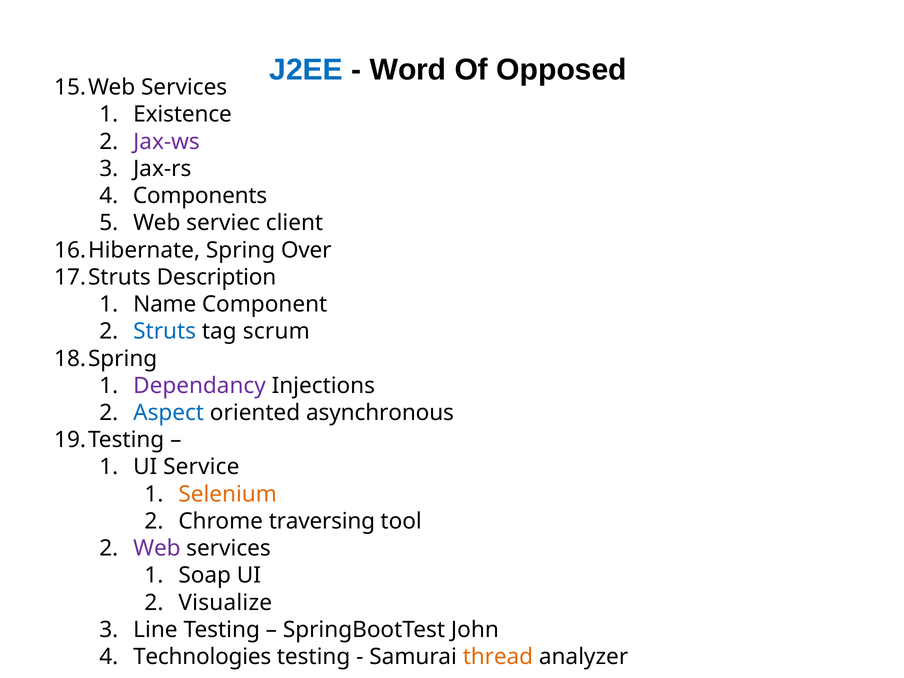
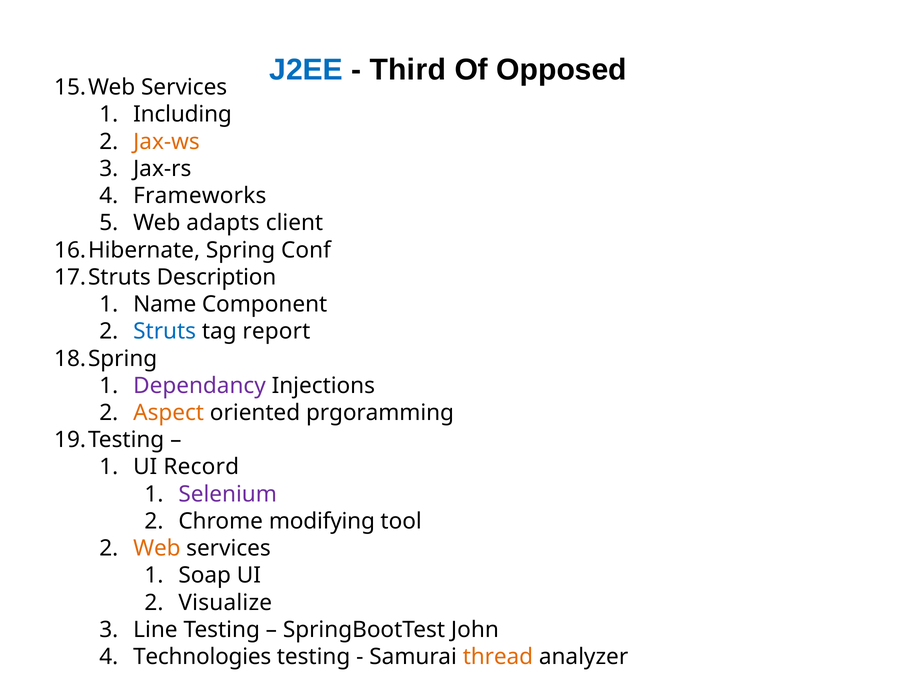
Word: Word -> Third (408, 70)
Existence: Existence -> Including (183, 114)
Jax-ws colour: purple -> orange (167, 142)
Components: Components -> Frameworks (200, 196)
serviec: serviec -> adapts (223, 223)
Over: Over -> Conf (306, 250)
scrum: scrum -> report (276, 331)
Aspect colour: blue -> orange (169, 413)
asynchronous: asynchronous -> prgoramming (380, 413)
Service: Service -> Record (201, 467)
Selenium colour: orange -> purple (228, 494)
traversing: traversing -> modifying (322, 521)
Web colour: purple -> orange (157, 548)
